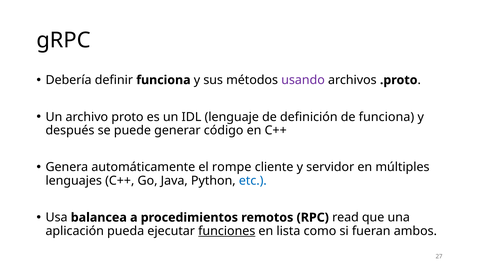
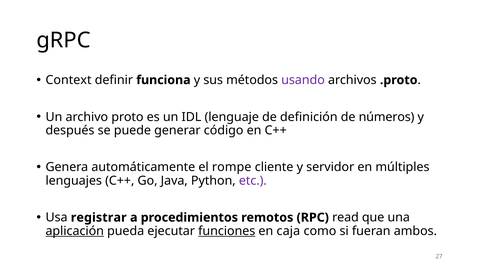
Debería: Debería -> Context (69, 80)
de funciona: funciona -> números (387, 117)
etc colour: blue -> purple (253, 181)
balancea: balancea -> registrar (99, 218)
aplicación underline: none -> present (75, 231)
lista: lista -> caja (288, 231)
